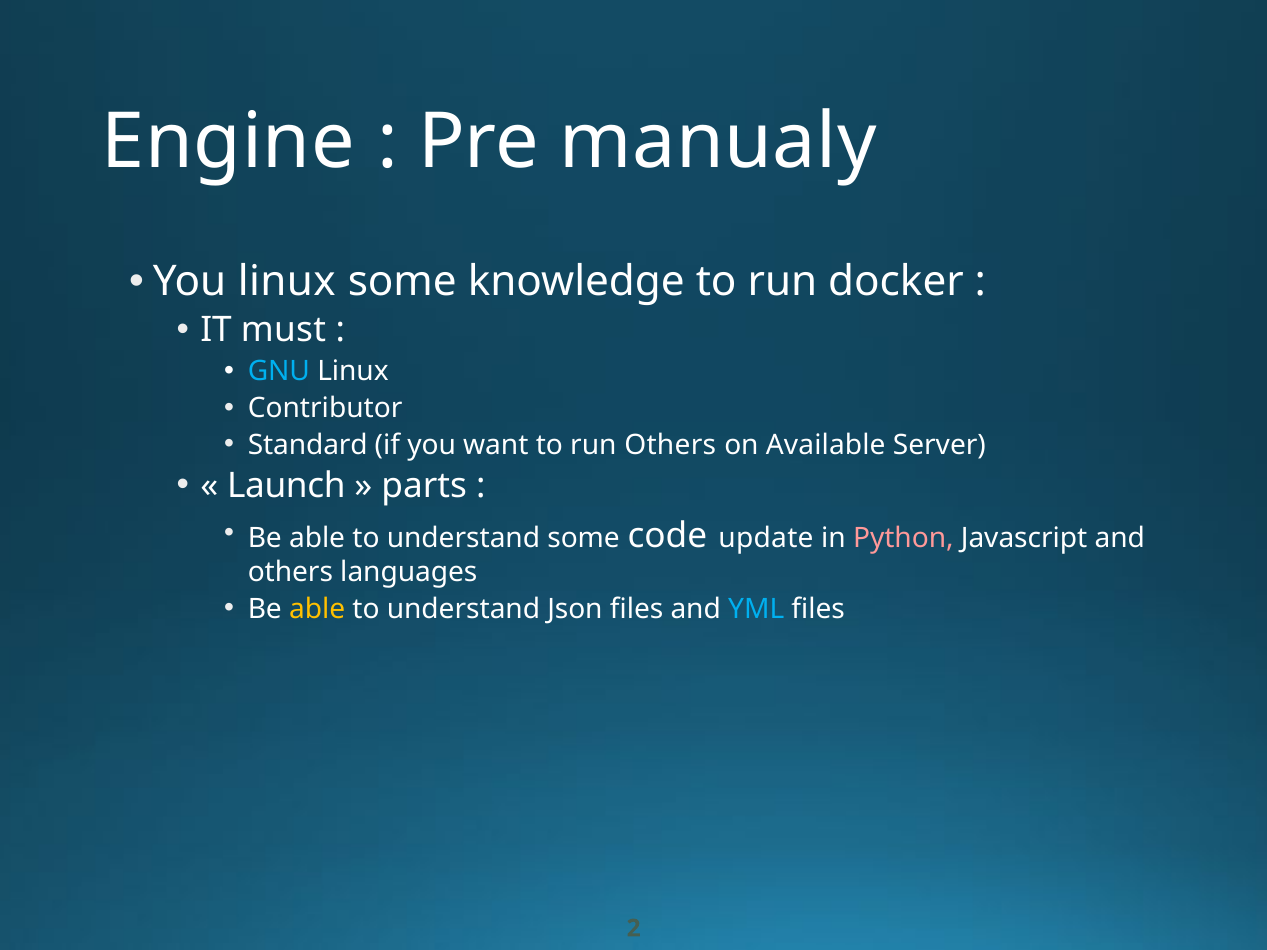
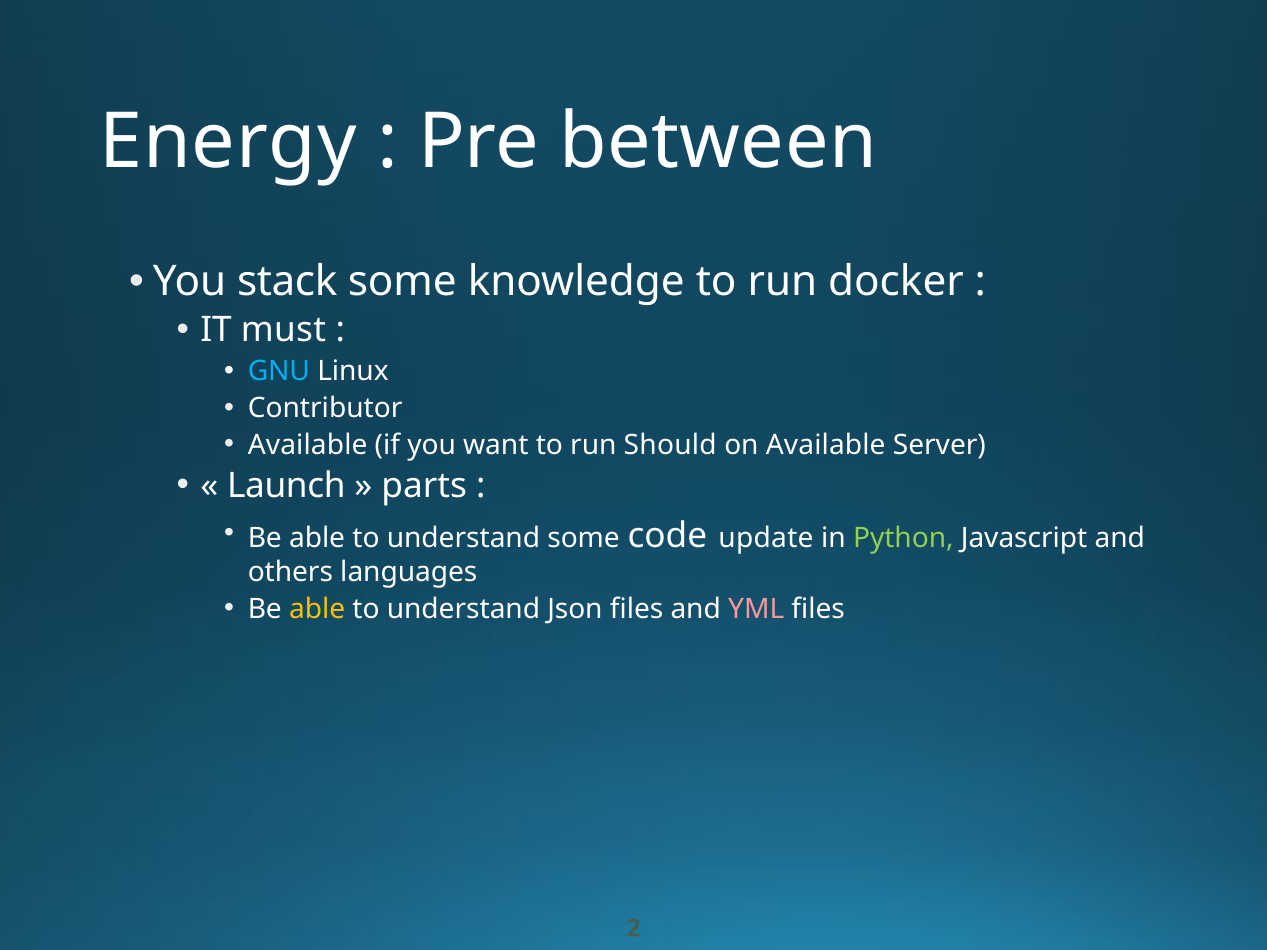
Engine: Engine -> Energy (228, 142)
manualy: manualy -> between (718, 142)
You linux: linux -> stack (287, 282)
Standard: Standard -> Available (308, 445)
run Others: Others -> Should (670, 445)
Python colour: pink -> light green (903, 539)
YML colour: light blue -> pink (756, 609)
